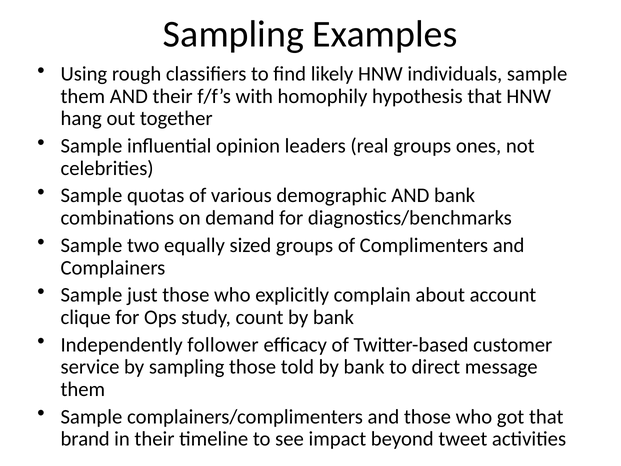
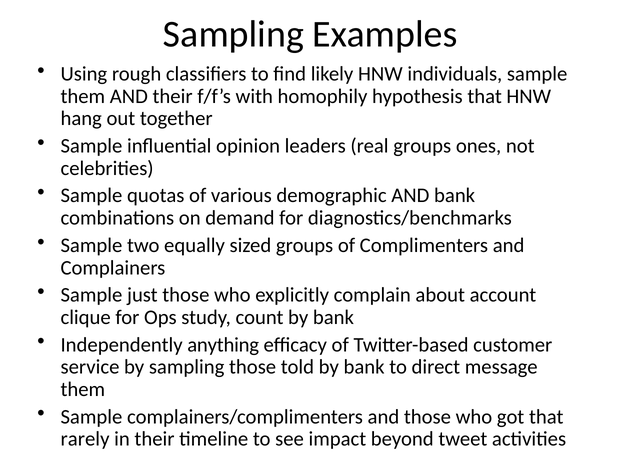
follower: follower -> anything (223, 345)
brand: brand -> rarely (85, 439)
